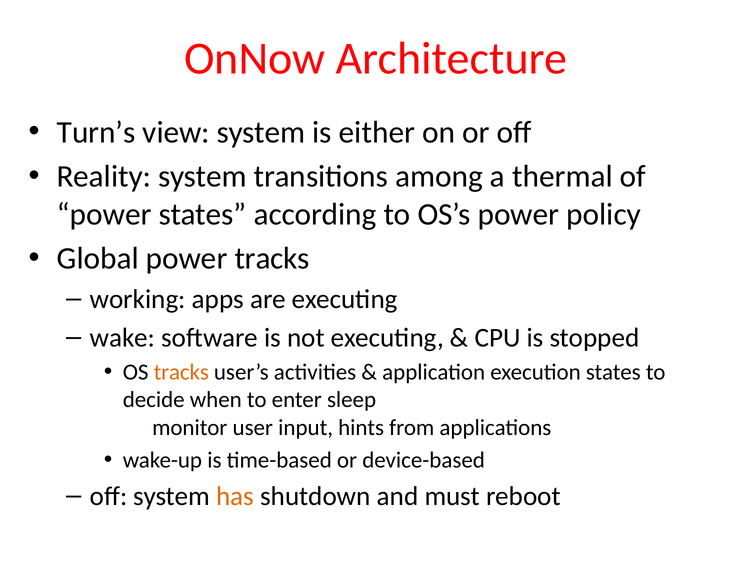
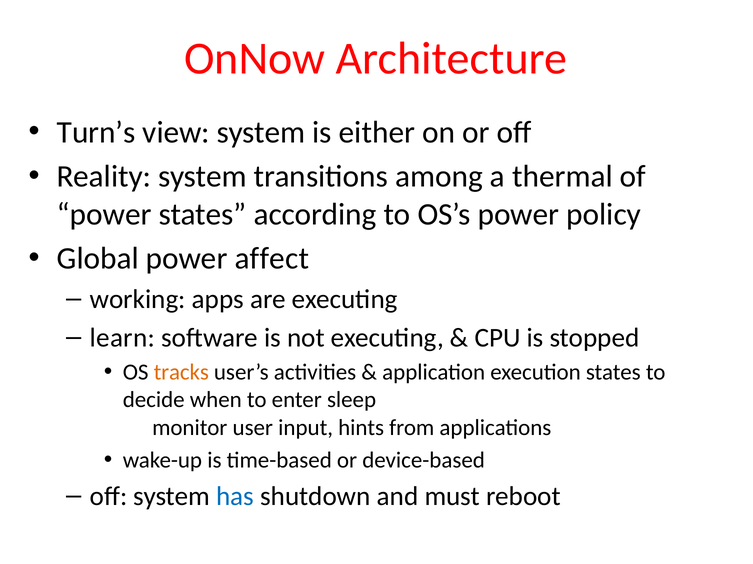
power tracks: tracks -> affect (272, 259)
wake: wake -> learn (122, 338)
has colour: orange -> blue (235, 497)
